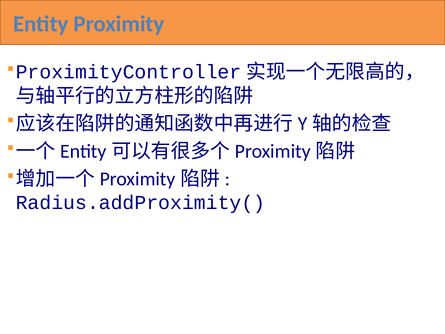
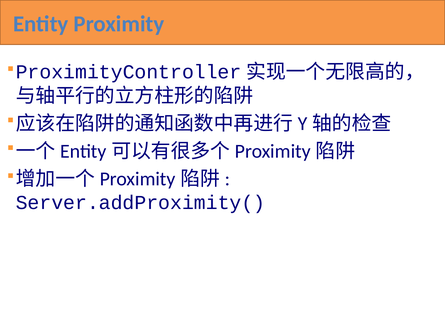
Radius.addProximity(: Radius.addProximity( -> Server.addProximity( (140, 203)
